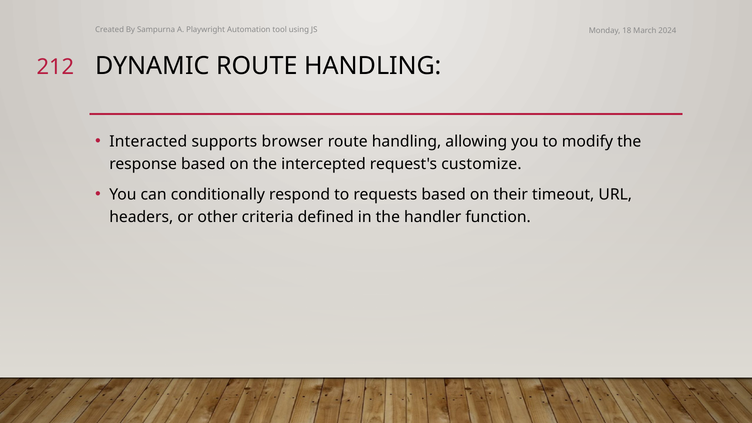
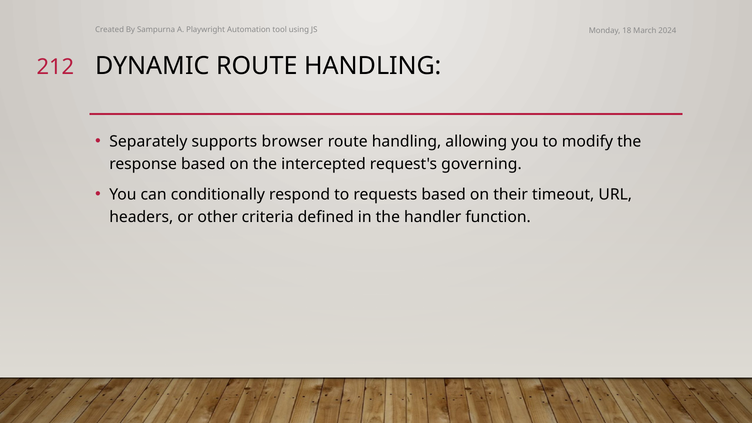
Interacted: Interacted -> Separately (148, 141)
customize: customize -> governing (481, 164)
